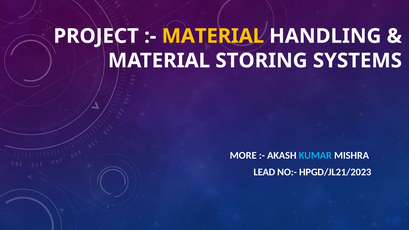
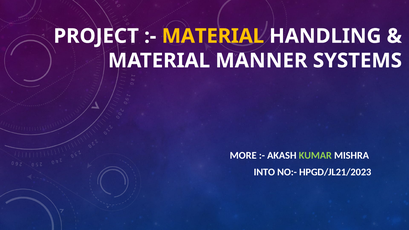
STORING: STORING -> MANNER (261, 61)
KUMAR colour: light blue -> light green (315, 156)
LEAD: LEAD -> INTO (264, 172)
